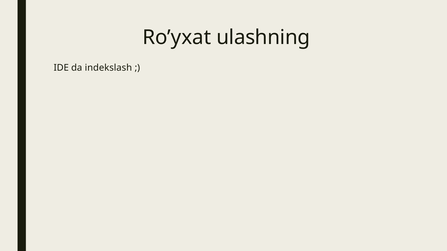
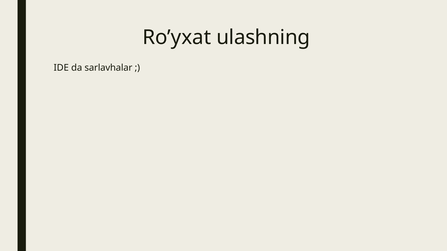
indekslash: indekslash -> sarlavhalar (108, 68)
